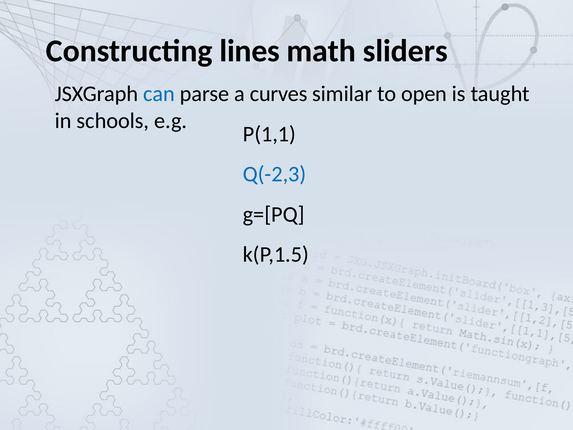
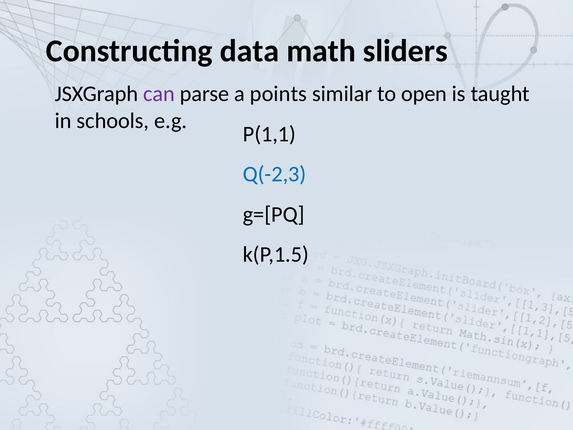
lines: lines -> data (250, 51)
can colour: blue -> purple (159, 94)
curves: curves -> points (278, 94)
